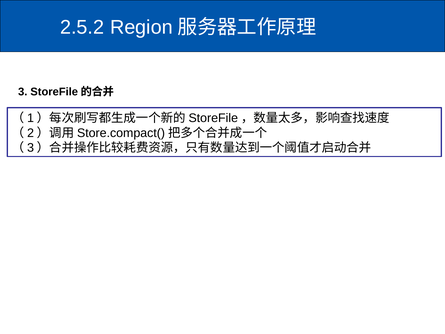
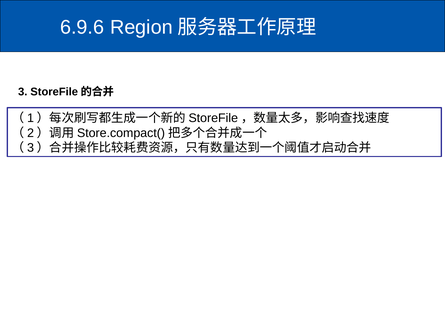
2.5.2: 2.5.2 -> 6.9.6 (82, 27)
